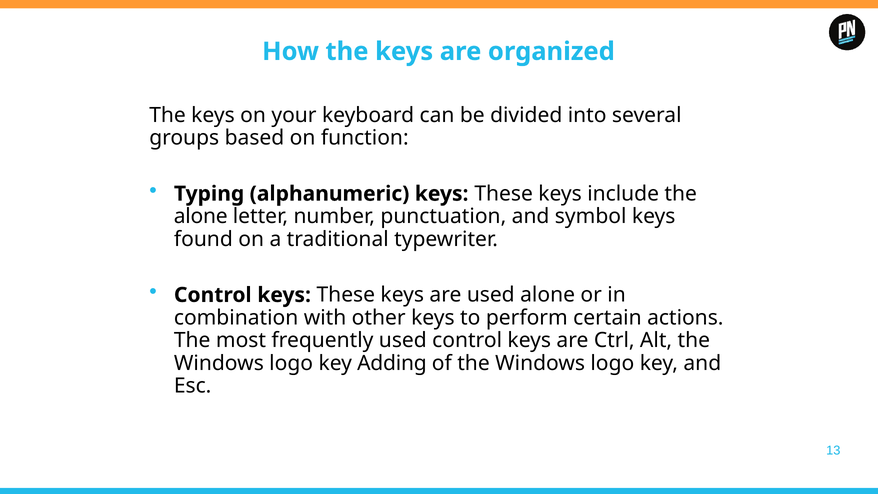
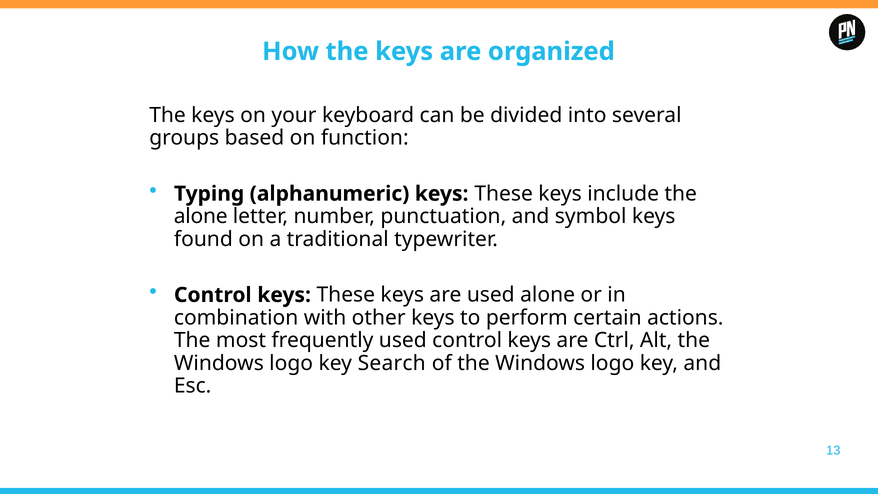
Adding: Adding -> Search (392, 363)
